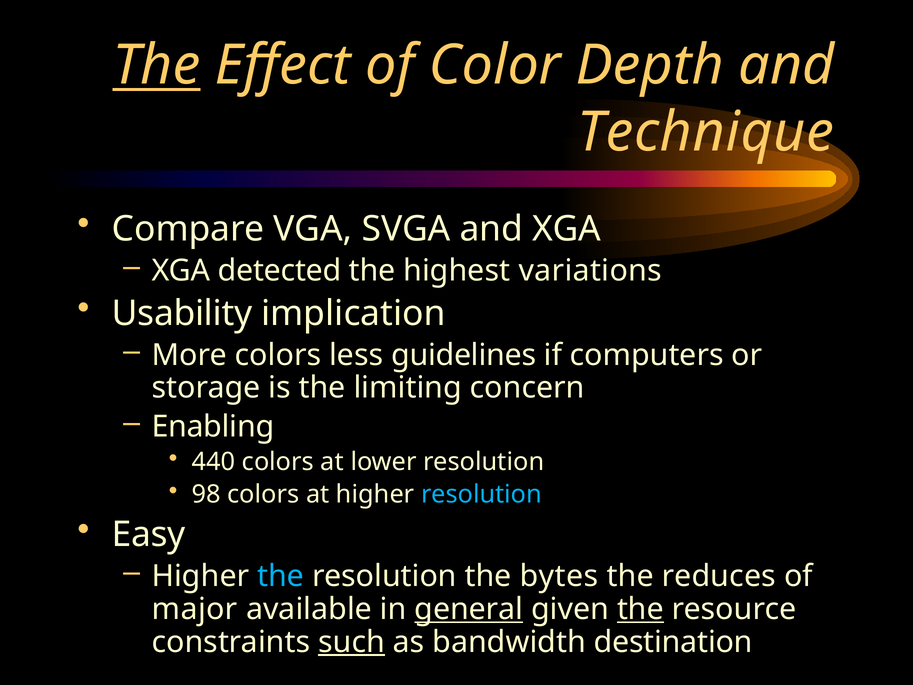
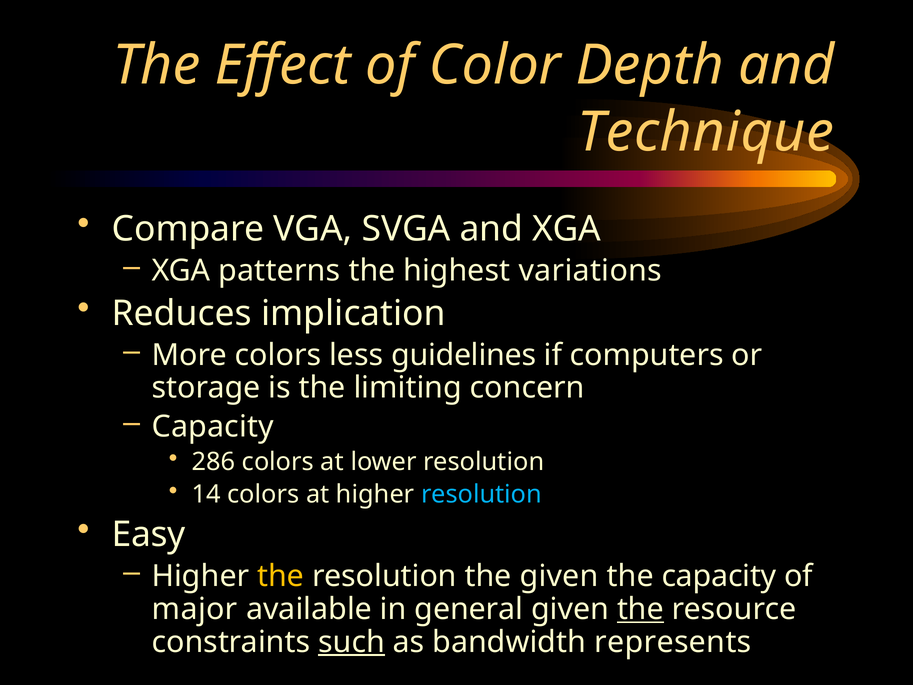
The underline: present -> none (157, 66)
detected: detected -> patterns (279, 271)
Usability: Usability -> Reduces (182, 313)
Enabling: Enabling -> Capacity (213, 427)
440: 440 -> 286 (213, 462)
98: 98 -> 14 (206, 494)
the colour: light blue -> yellow (281, 576)
the bytes: bytes -> given (559, 576)
the reduces: reduces -> capacity (719, 576)
general underline: present -> none (469, 609)
destination: destination -> represents (673, 642)
